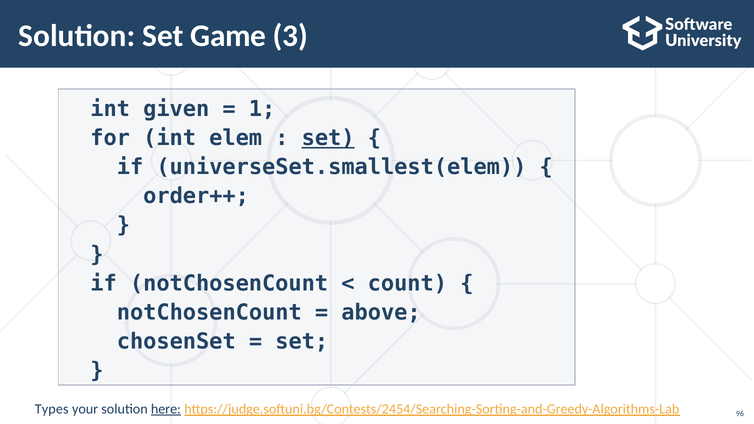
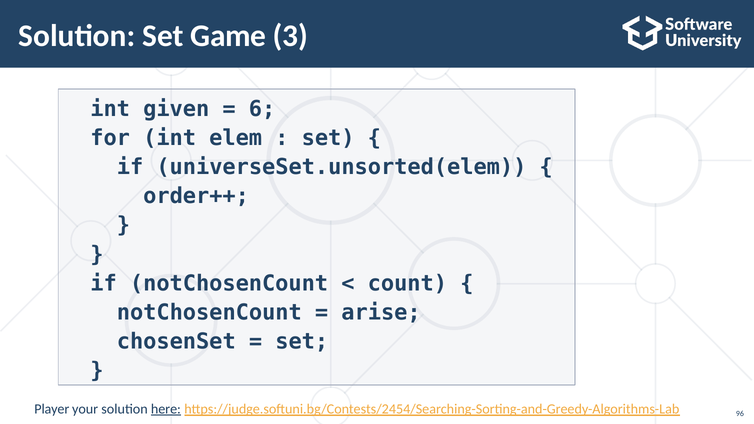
1: 1 -> 6 (262, 109)
set underline: present -> none (328, 138)
universeSet.smallest(elem: universeSet.smallest(elem -> universeSet.unsorted(elem (341, 167)
above: above -> arise (381, 312)
Types: Types -> Player (52, 409)
